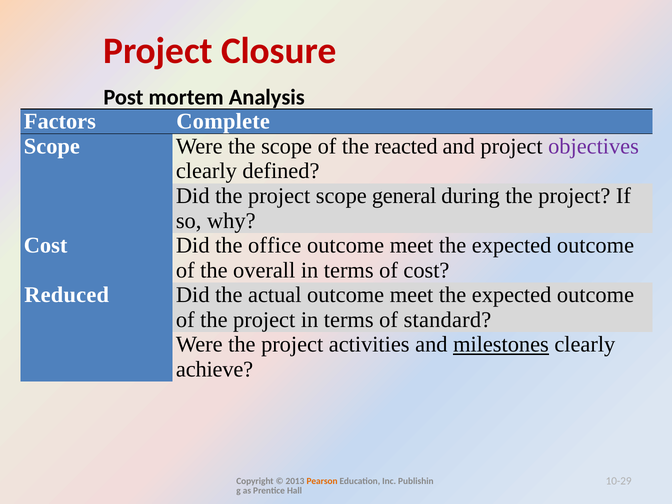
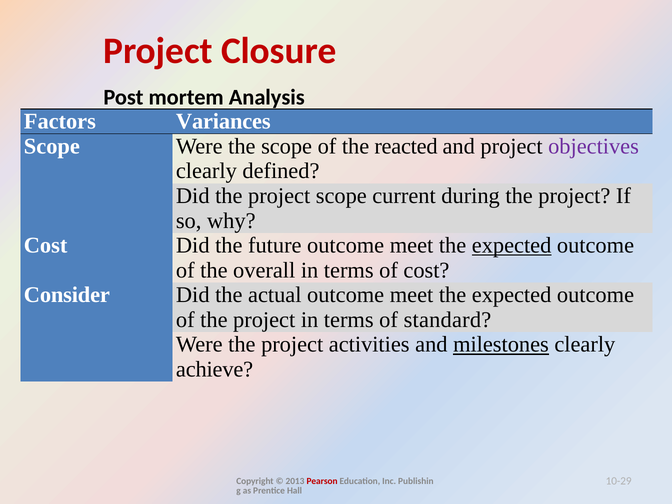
Complete: Complete -> Variances (223, 122)
general: general -> current (404, 196)
office: office -> future (275, 245)
expected underline: none -> present (512, 245)
Reduced: Reduced -> Consider (67, 295)
Pearson colour: orange -> red (322, 481)
